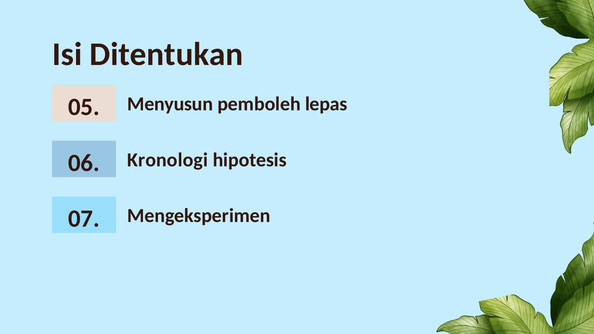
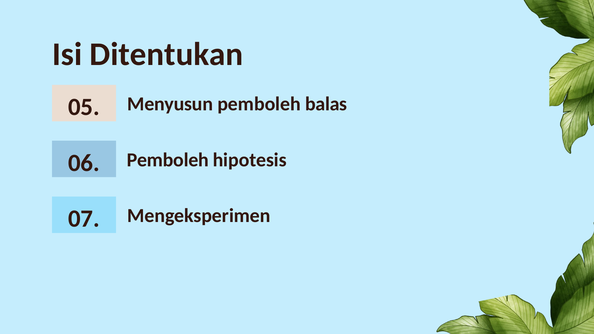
lepas: lepas -> balas (326, 104)
Kronologi: Kronologi -> Pemboleh (168, 160)
